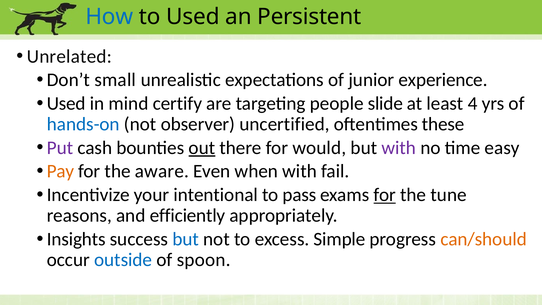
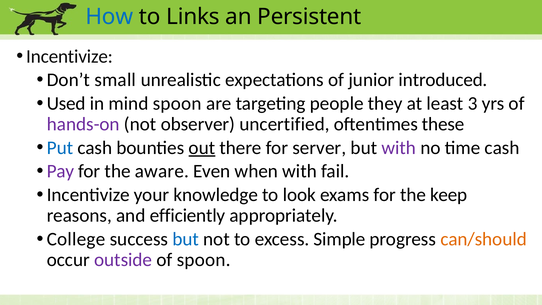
to Used: Used -> Links (193, 17)
Unrelated: Unrelated -> Incentivize (70, 56)
experience: experience -> introduced (443, 80)
mind certify: certify -> spoon (177, 103)
slide: slide -> they (385, 103)
4: 4 -> 3 (473, 103)
hands-on colour: blue -> purple (83, 124)
Put colour: purple -> blue (60, 148)
would: would -> server (319, 148)
time easy: easy -> cash (502, 148)
Pay colour: orange -> purple (60, 171)
intentional: intentional -> knowledge (216, 195)
pass: pass -> look (299, 195)
for underline: present -> none (385, 195)
tune: tune -> keep (449, 195)
Insights: Insights -> College (76, 239)
outside colour: blue -> purple (123, 260)
